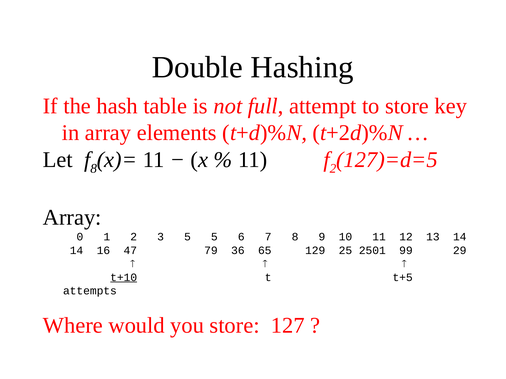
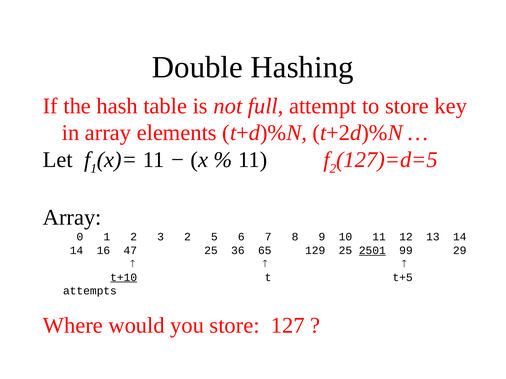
8: 8 -> 1 (94, 169)
3 5: 5 -> 2 (188, 237)
47 79: 79 -> 25 (211, 251)
2501 underline: none -> present (372, 251)
